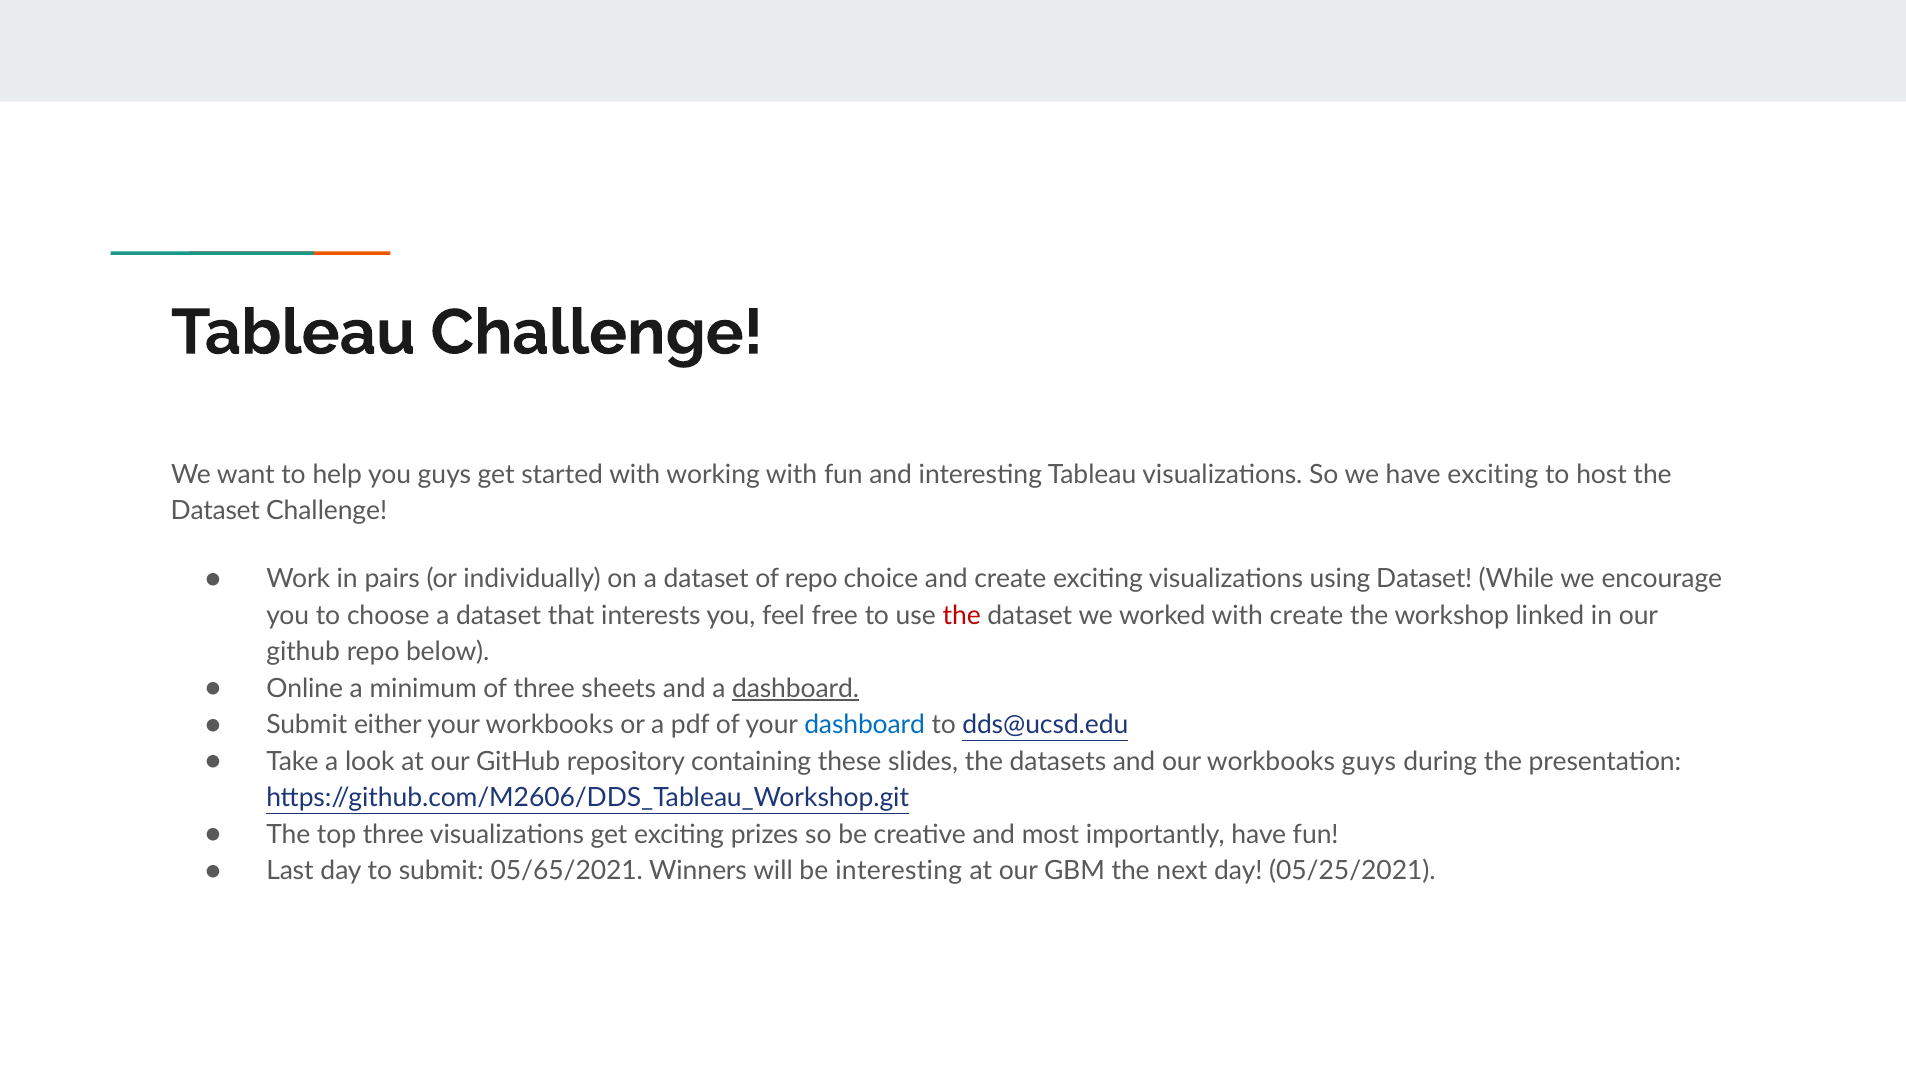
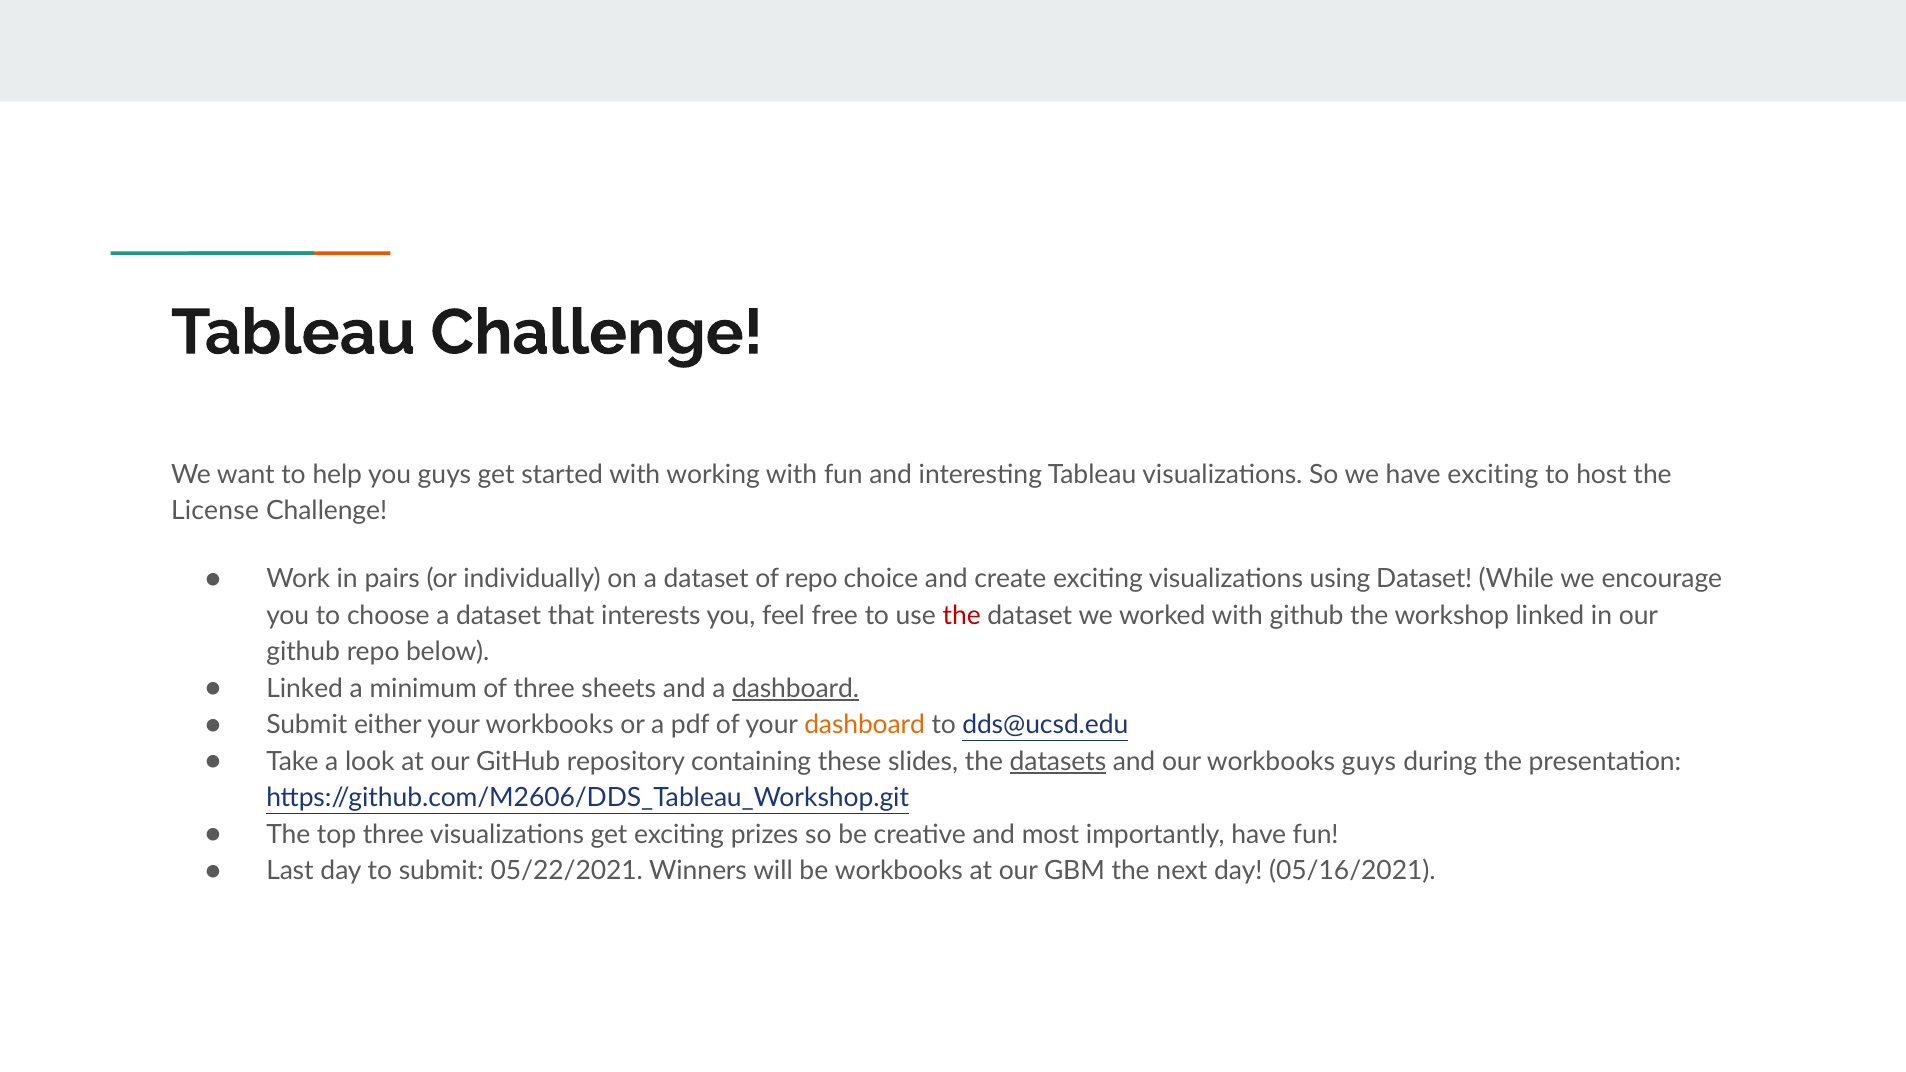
Dataset: Dataset -> License (215, 511)
with create: create -> github (1307, 616)
Online: Online -> Linked (305, 689)
dashboard colour: blue -> orange (865, 725)
datasets underline: none -> present (1058, 761)
05/65/2021: 05/65/2021 -> 05/22/2021 (567, 871)
be interesting: interesting -> workbooks (899, 871)
05/25/2021: 05/25/2021 -> 05/16/2021 (1352, 871)
